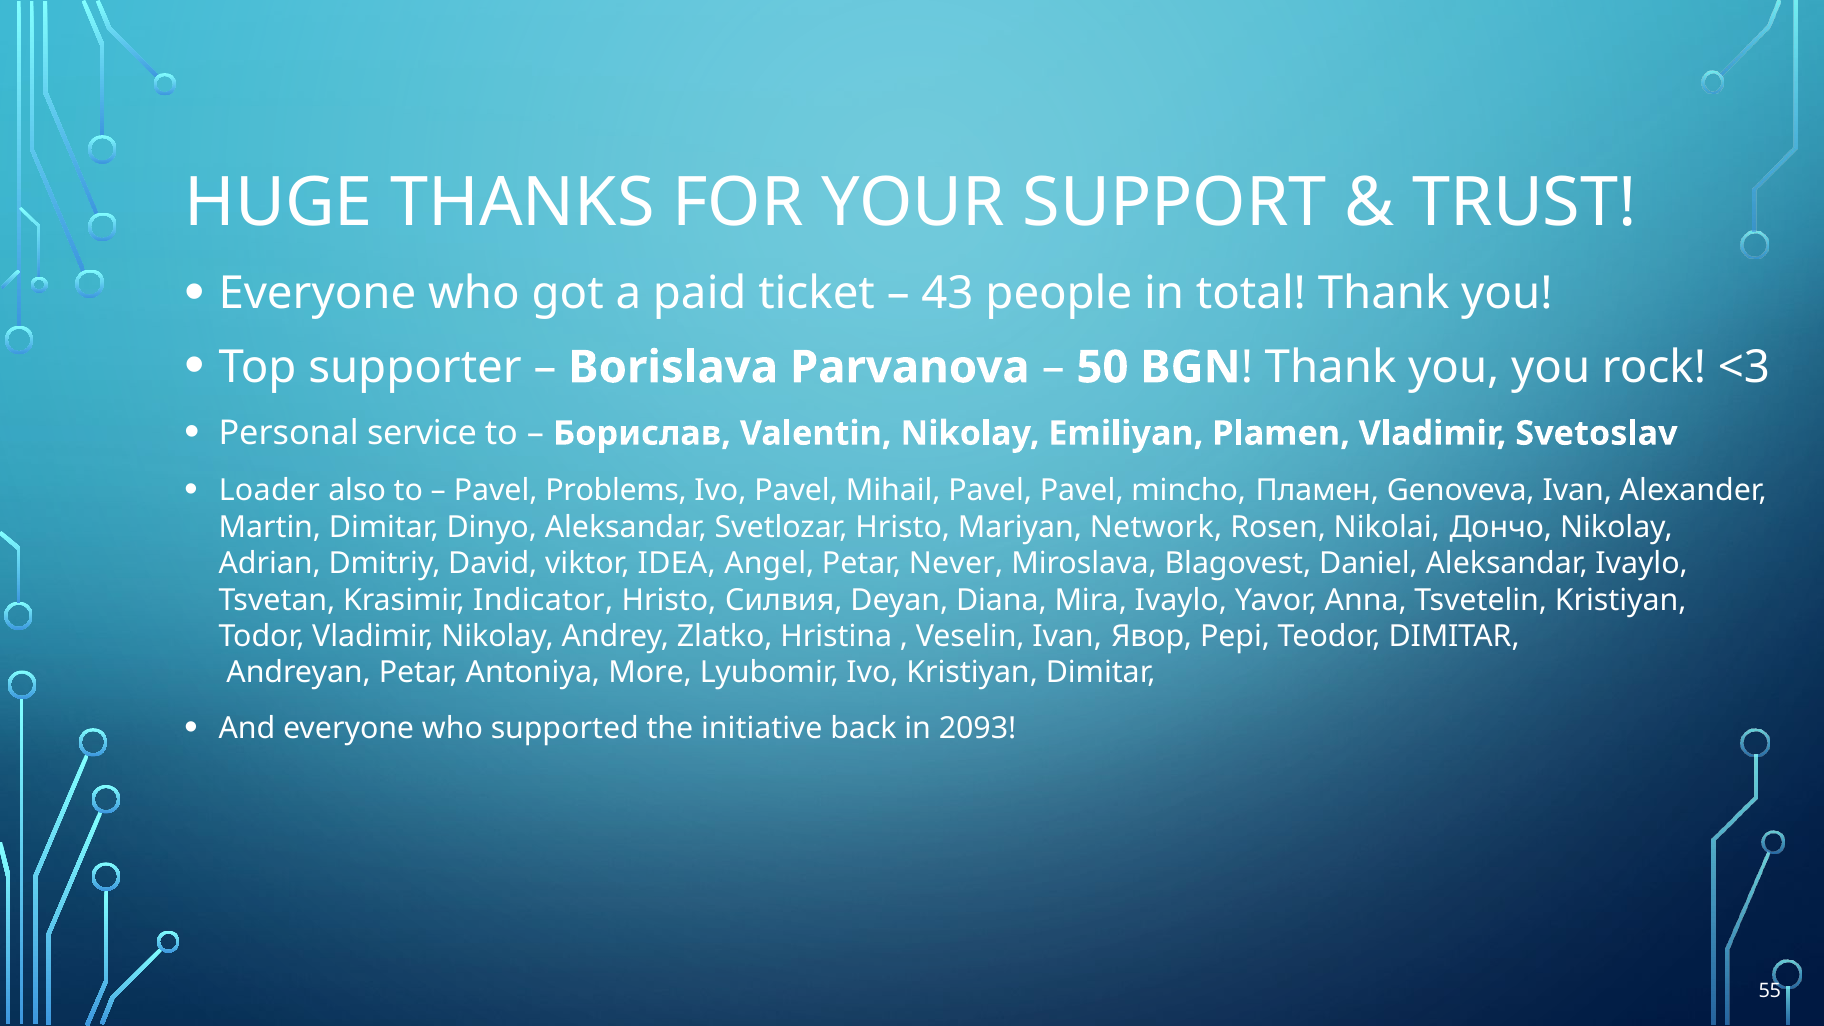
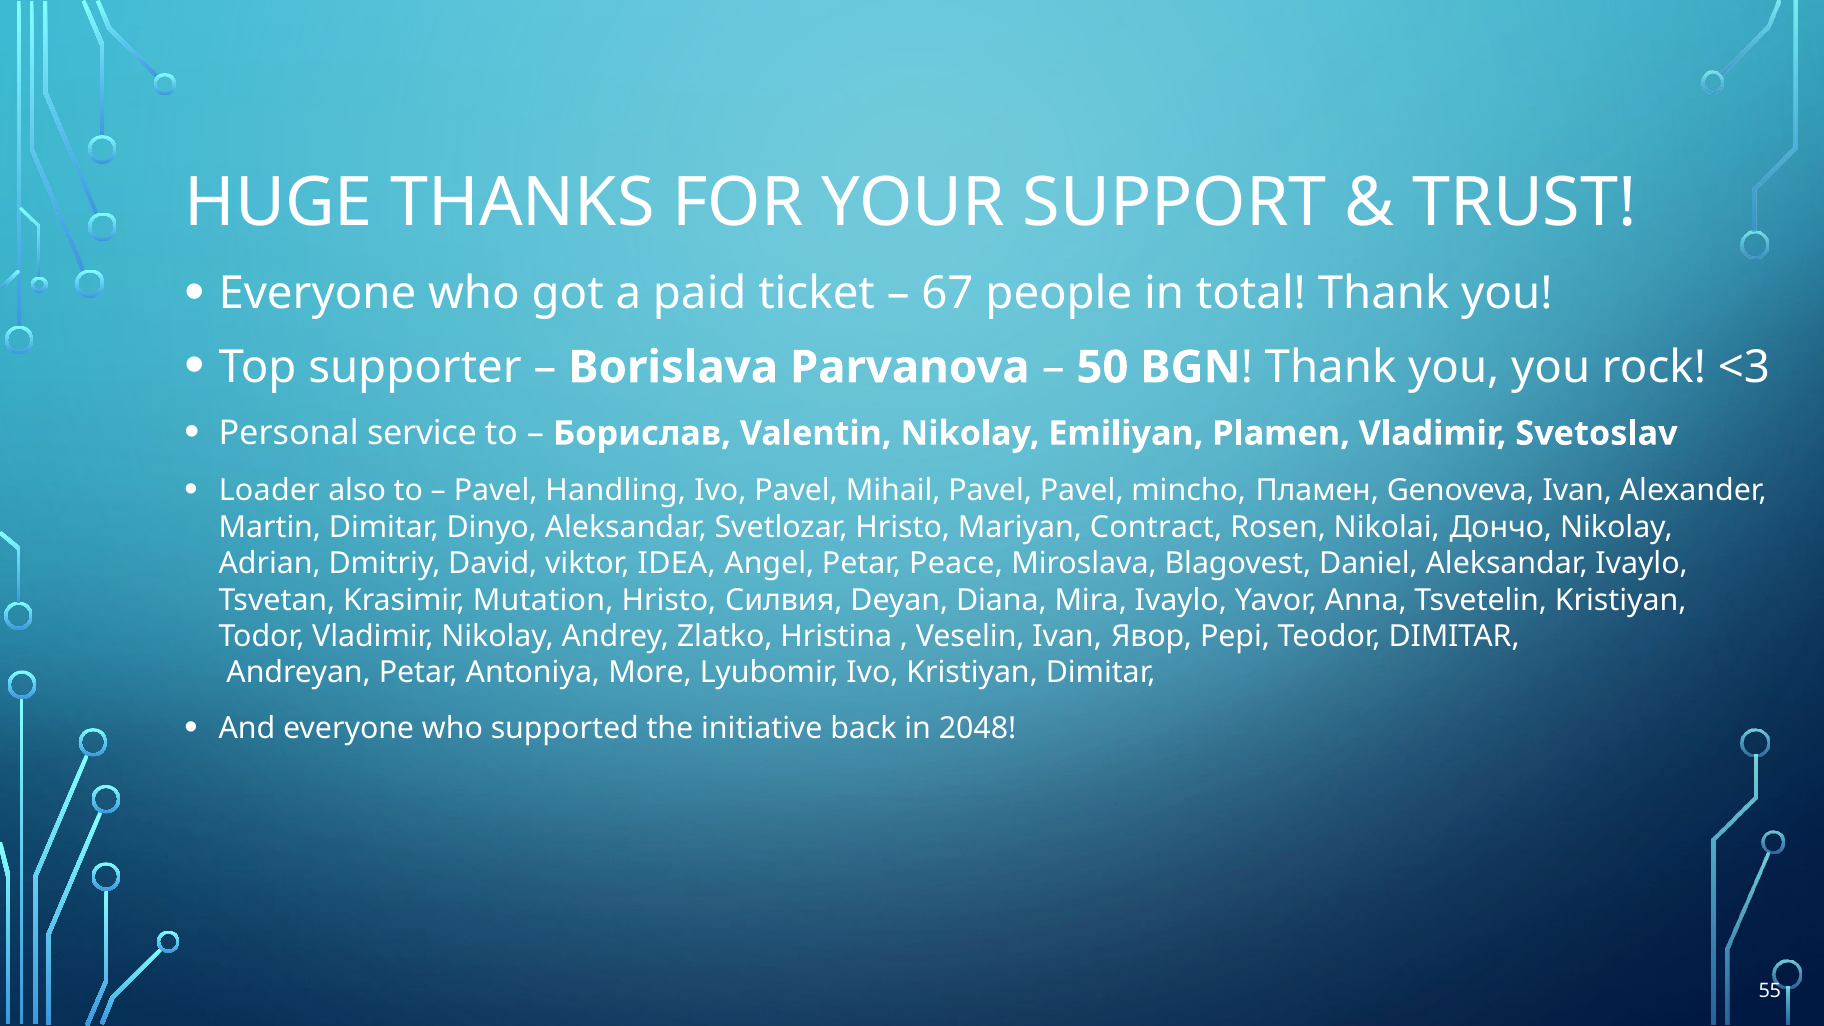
43: 43 -> 67 (948, 294)
Problems: Problems -> Handling (616, 491)
Network: Network -> Contract (1156, 527)
Never: Never -> Peace (956, 564)
Indicator: Indicator -> Mutation (543, 600)
2093: 2093 -> 2048 (978, 728)
